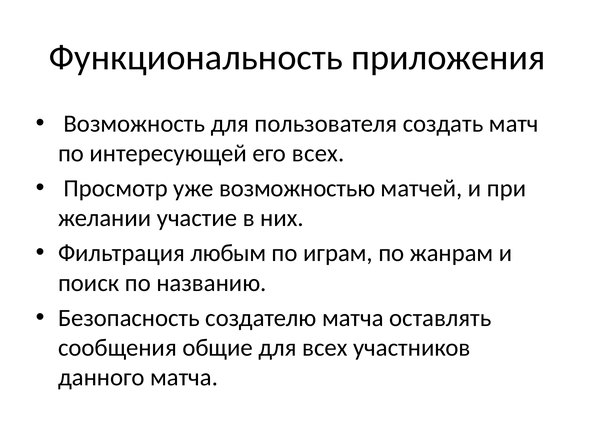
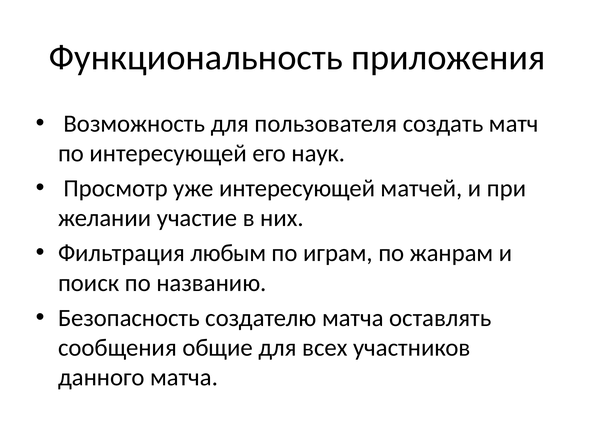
его всех: всех -> наук (318, 153)
уже возможностью: возможностью -> интересующей (297, 188)
